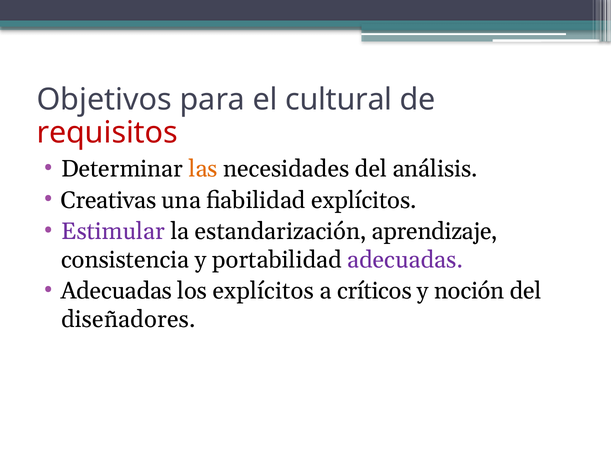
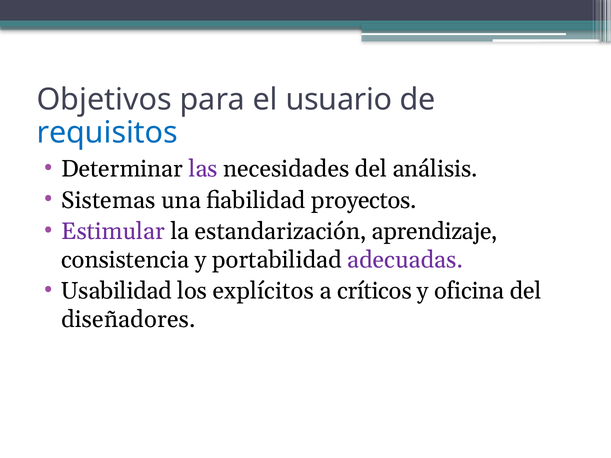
cultural: cultural -> usuario (339, 100)
requisitos colour: red -> blue (107, 133)
las colour: orange -> purple (203, 169)
Creativas: Creativas -> Sistemas (108, 200)
fiabilidad explícitos: explícitos -> proyectos (364, 200)
Adecuadas: Adecuadas -> Usabilidad (116, 291)
noción: noción -> oficina (469, 291)
